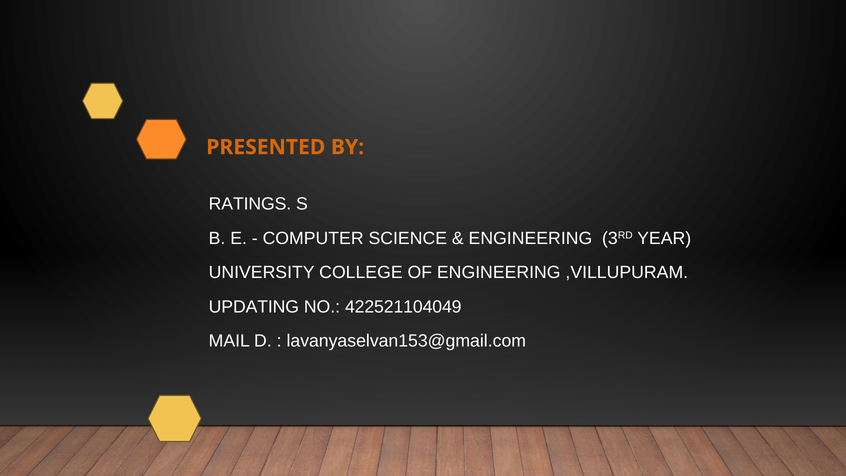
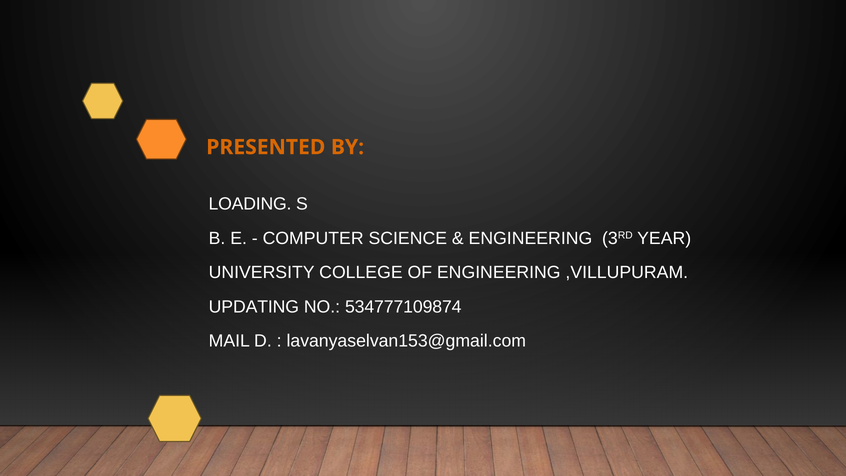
RATINGS: RATINGS -> LOADING (250, 204)
422521104049: 422521104049 -> 534777109874 (403, 307)
